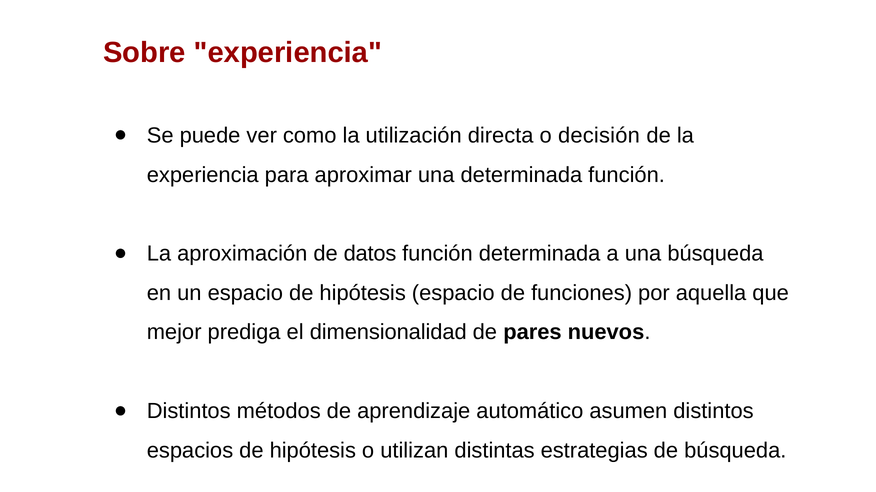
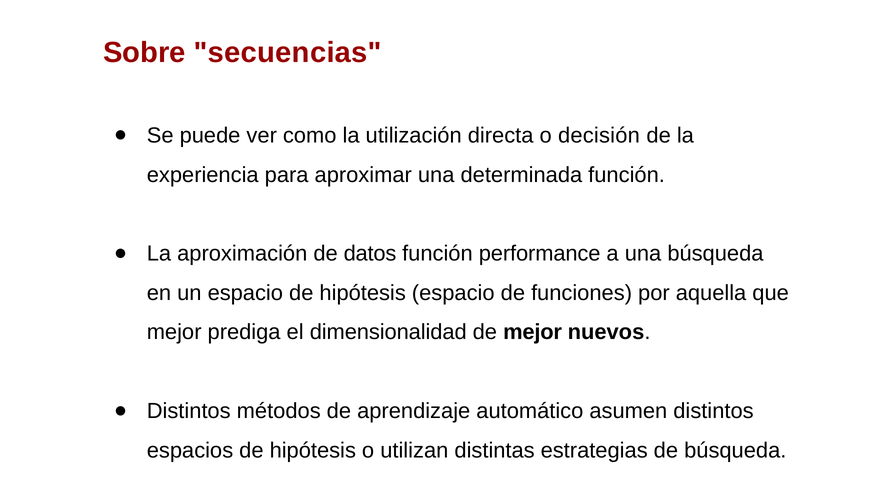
Sobre experiencia: experiencia -> secuencias (288, 53)
función determinada: determinada -> performance (540, 254)
de pares: pares -> mejor (533, 333)
